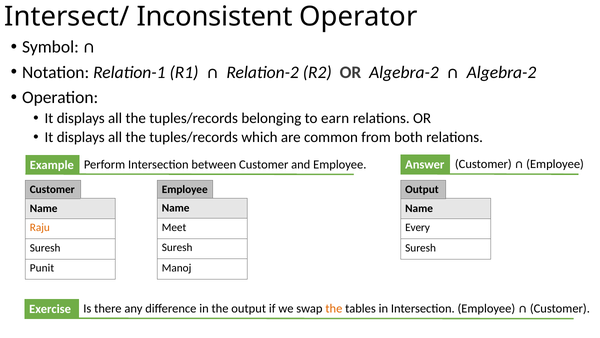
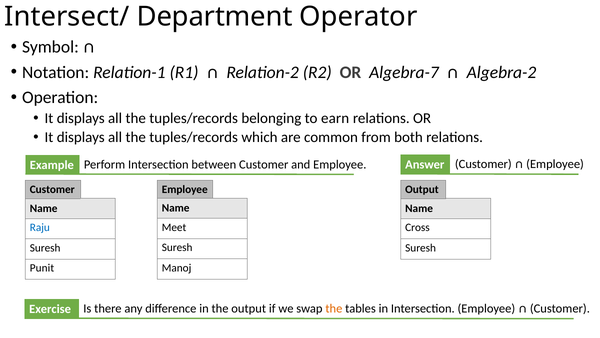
Inconsistent: Inconsistent -> Department (215, 17)
OR Algebra-2: Algebra-2 -> Algebra-7 (404, 72)
Raju colour: orange -> blue (40, 227)
Every: Every -> Cross (417, 227)
